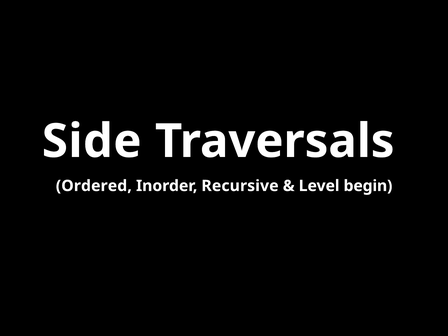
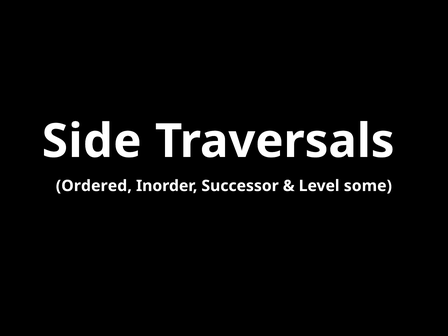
Recursive: Recursive -> Successor (240, 186)
begin: begin -> some (368, 186)
